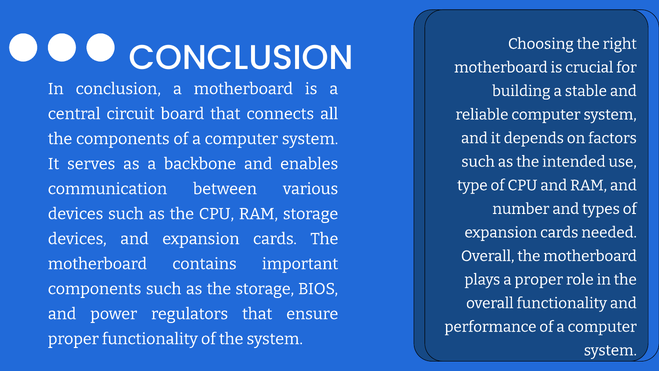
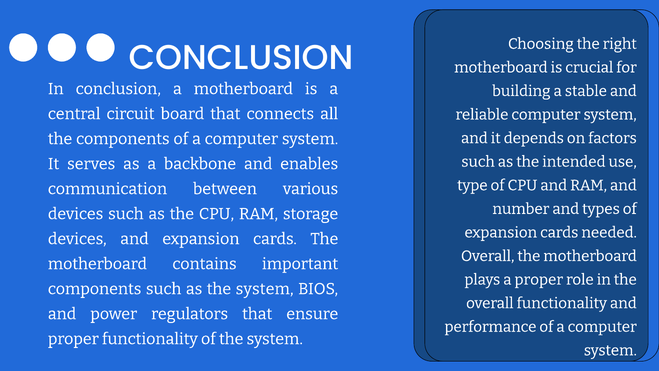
as the storage: storage -> system (265, 289)
